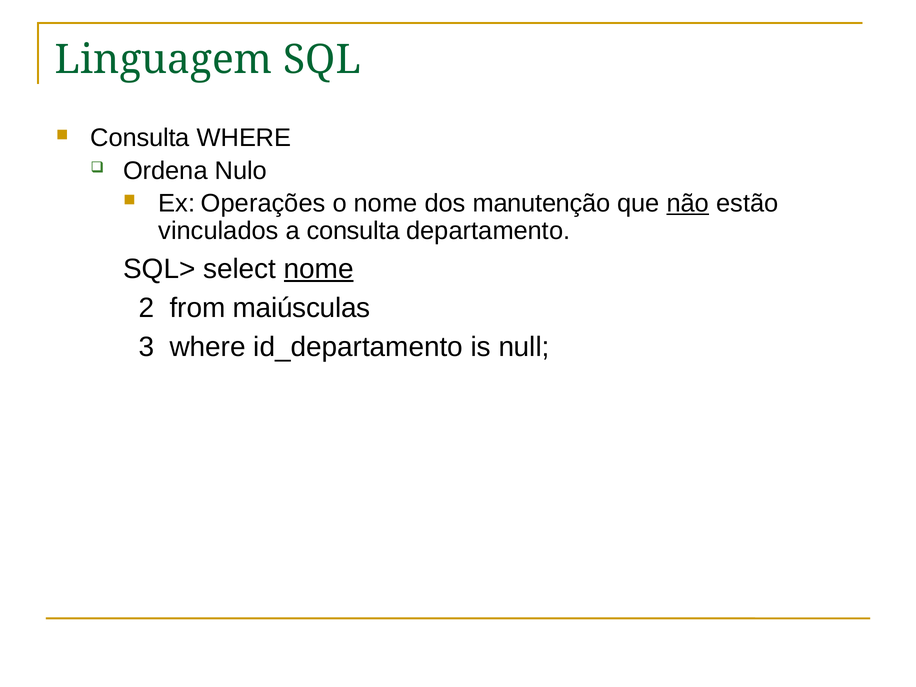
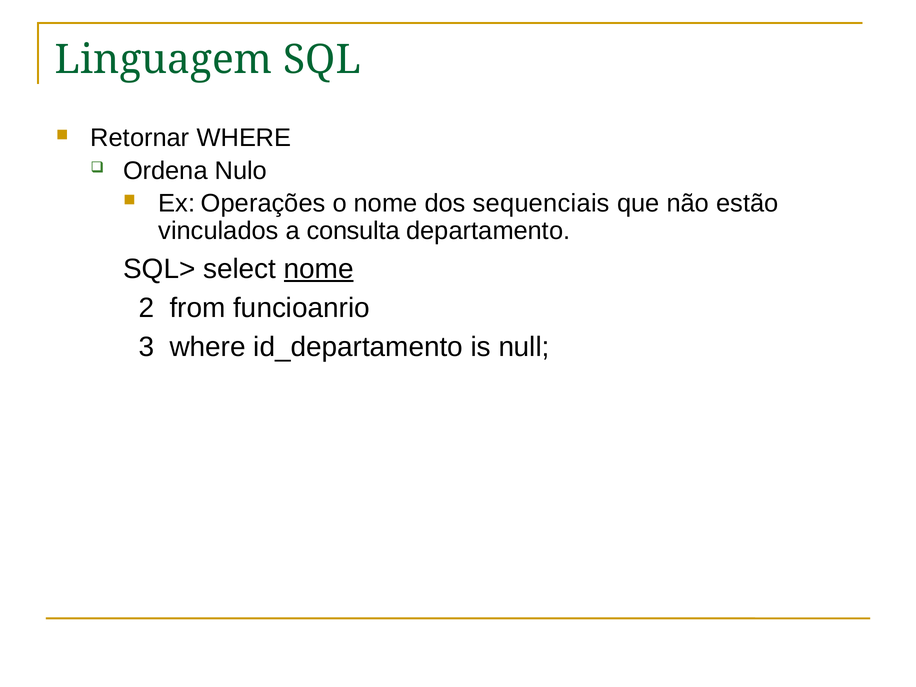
Consulta: Consulta -> Retornar (140, 138)
manutenção: manutenção -> sequenciais (541, 203)
não underline: present -> none (688, 203)
maiúsculas: maiúsculas -> funcioanrio (302, 308)
